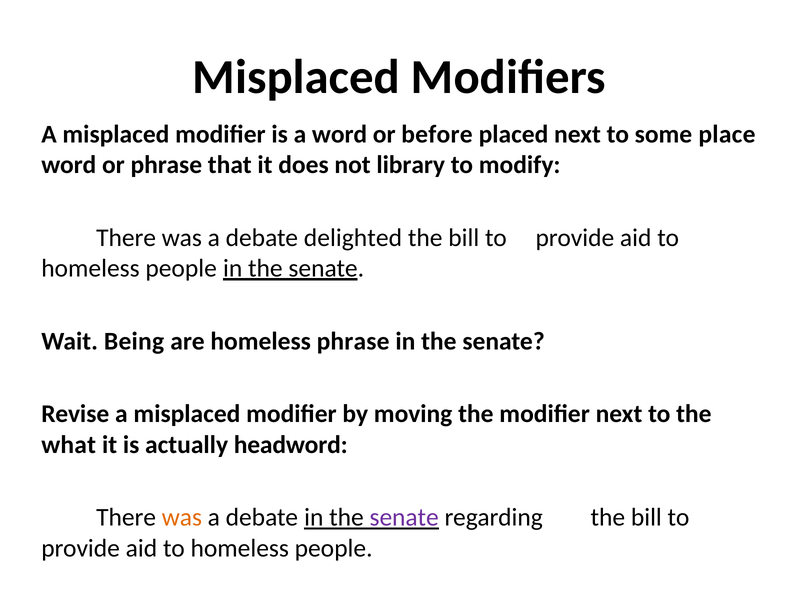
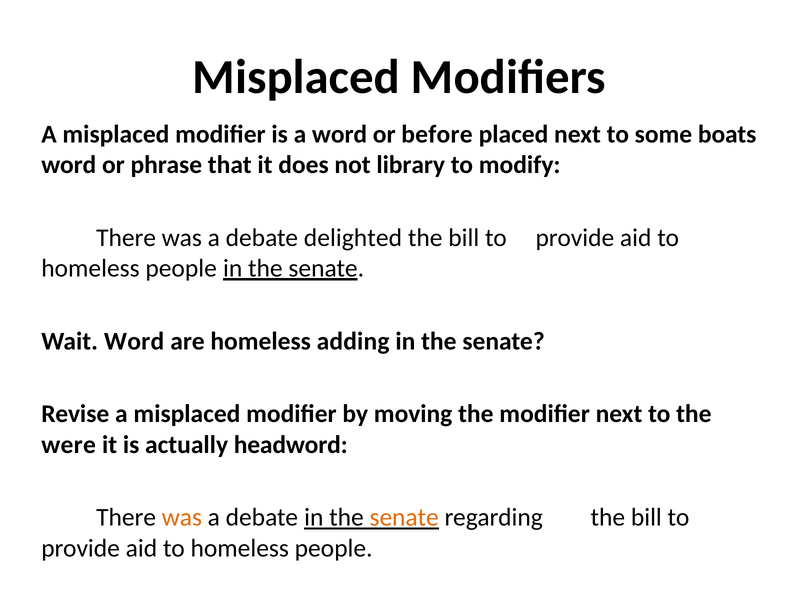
place: place -> boats (727, 134)
Wait Being: Being -> Word (134, 341)
homeless phrase: phrase -> adding (353, 341)
what: what -> were (69, 445)
senate colour: purple -> orange (404, 518)
